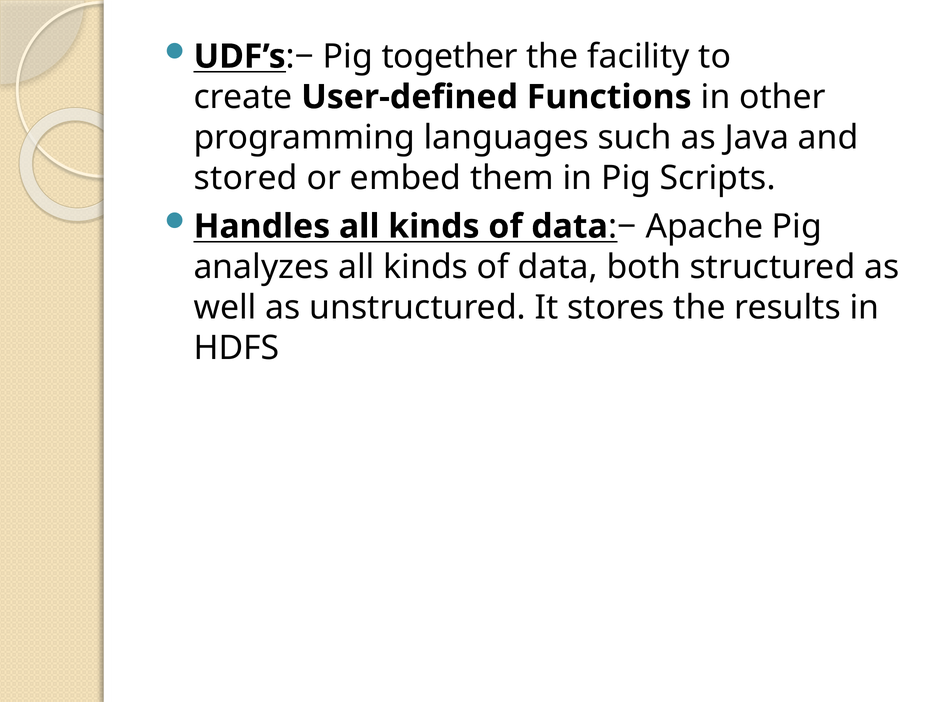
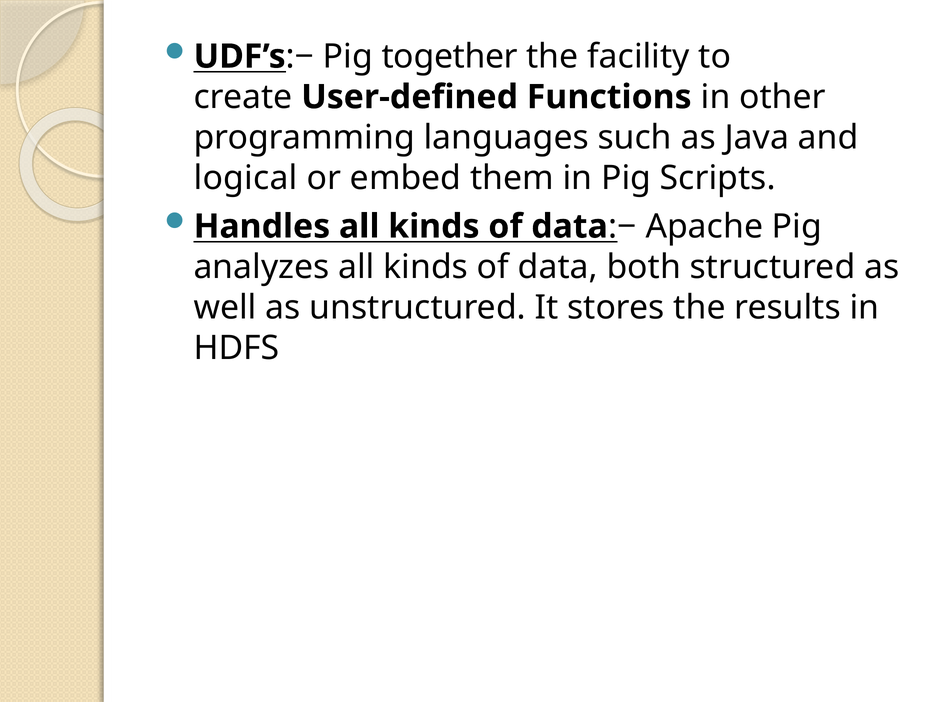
stored: stored -> logical (246, 178)
